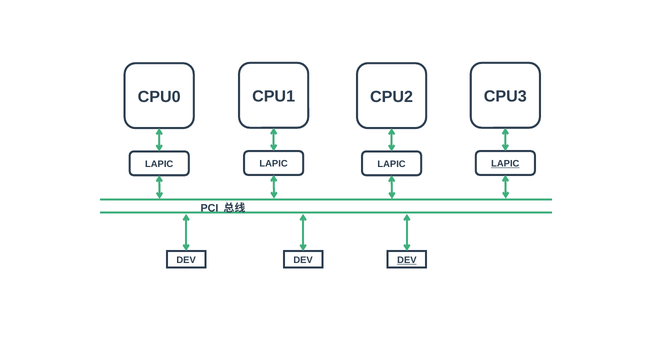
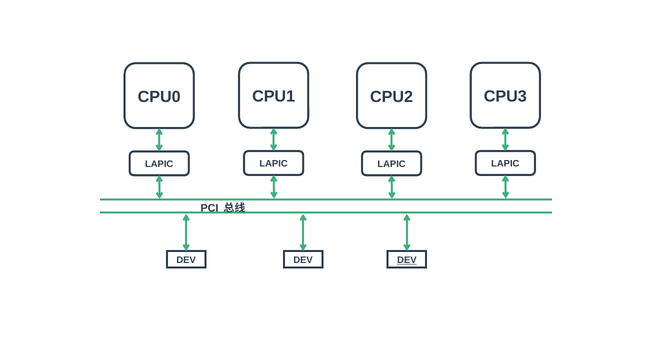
LAPIC underline: present -> none (505, 164)
